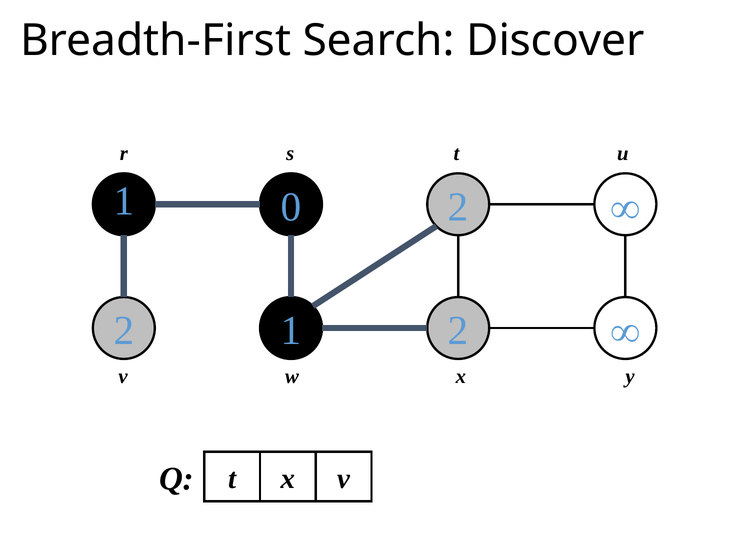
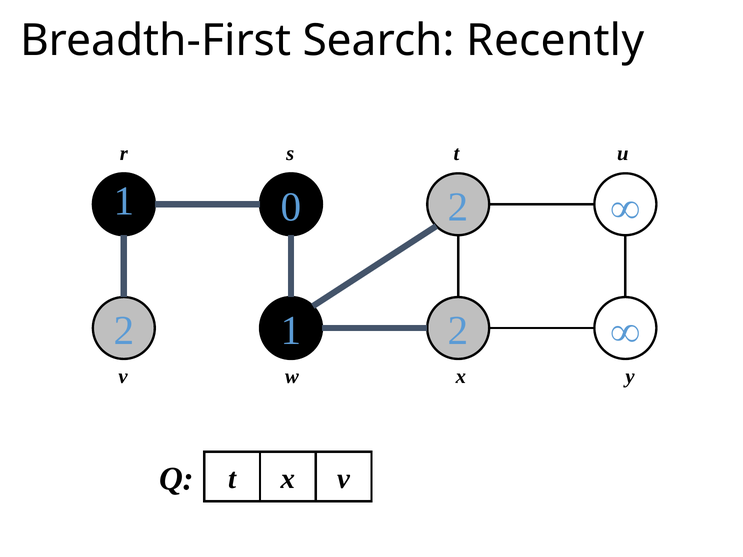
Discover: Discover -> Recently (555, 41)
